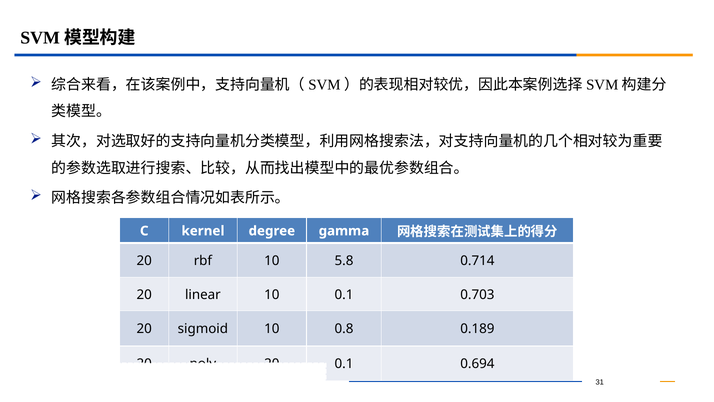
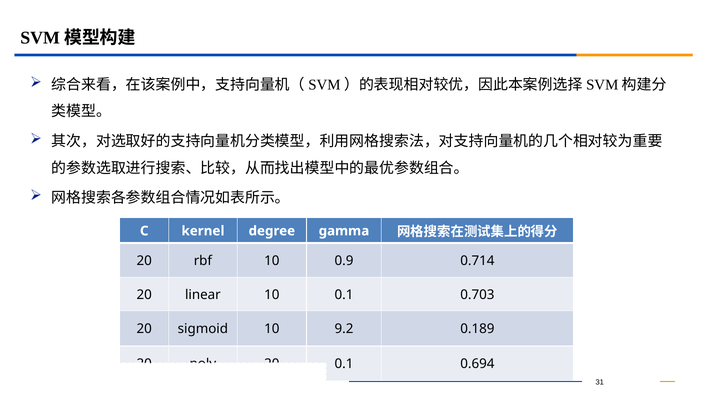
5.8: 5.8 -> 0.9 (344, 261)
0.8: 0.8 -> 9.2 (344, 329)
